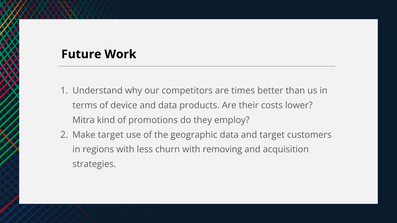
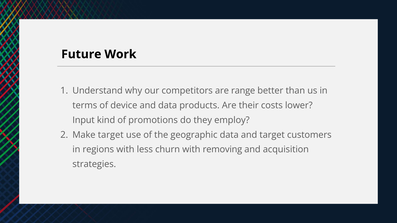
times: times -> range (243, 91)
Mitra: Mitra -> Input (84, 120)
